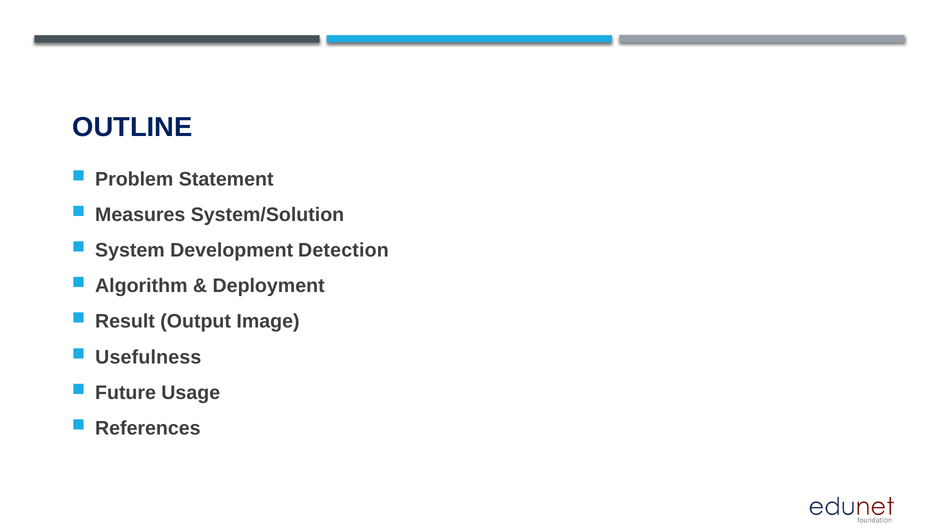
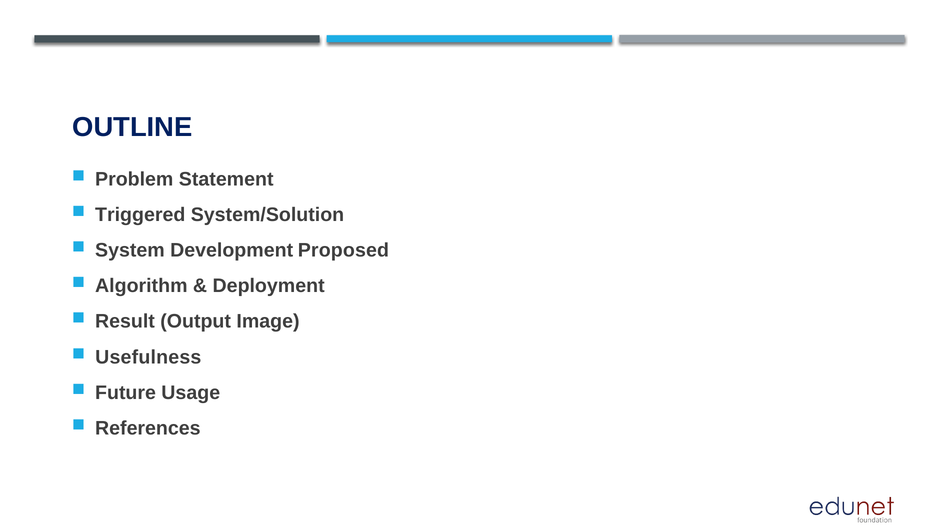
Measures: Measures -> Triggered (140, 215)
Detection: Detection -> Proposed (343, 250)
